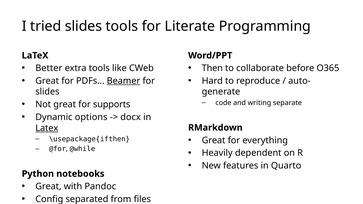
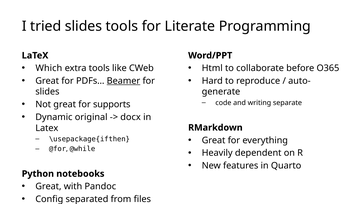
Better: Better -> Which (49, 68)
Then: Then -> Html (212, 68)
options: options -> original (91, 117)
Latex underline: present -> none (47, 128)
